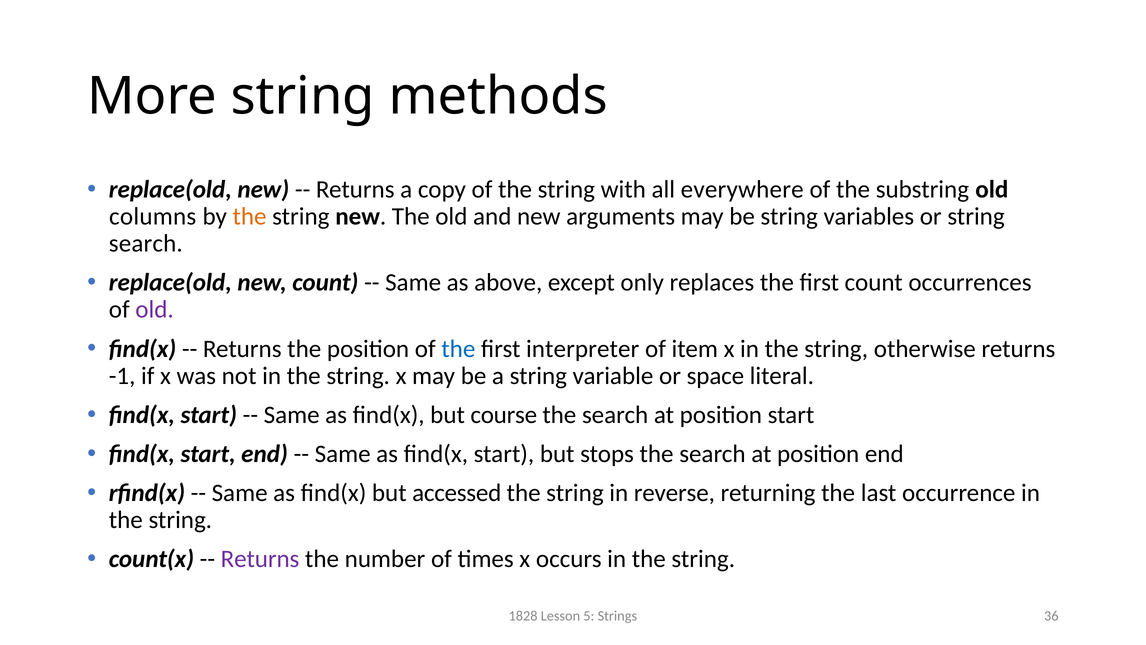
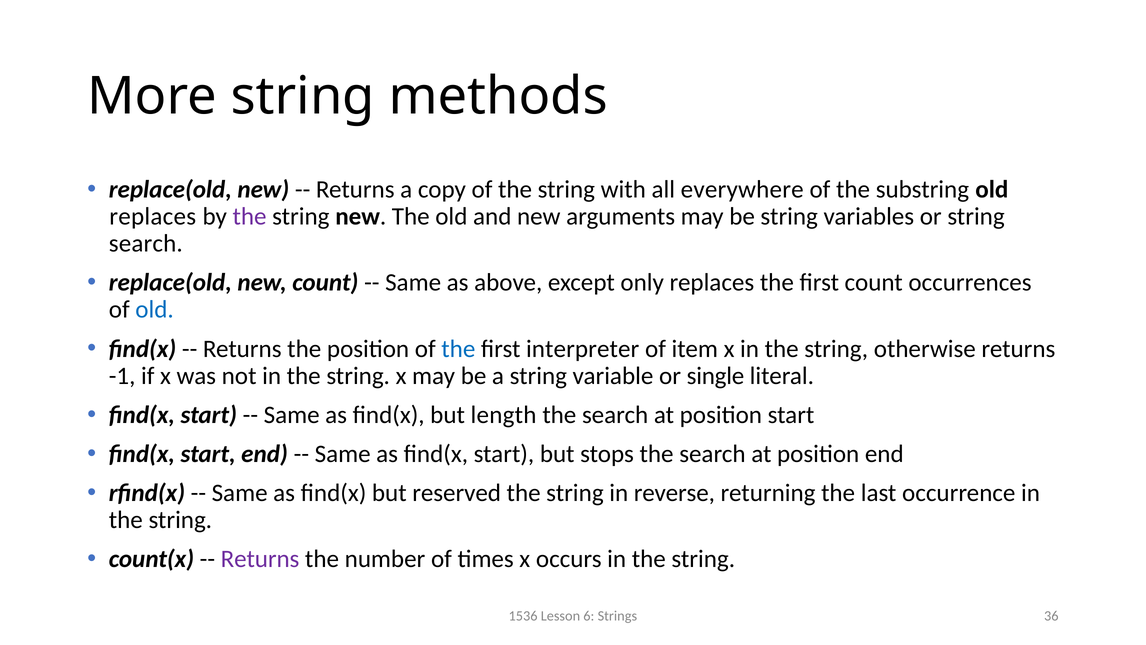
columns: columns -> replaces (153, 216)
the colour: orange -> purple (250, 216)
old colour: purple -> blue (155, 310)
space: space -> single (715, 376)
course: course -> length (504, 415)
accessed: accessed -> reserved (457, 493)
1828: 1828 -> 1536 (523, 615)
5: 5 -> 6 (589, 615)
